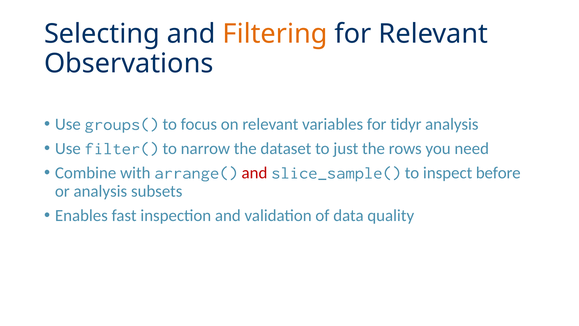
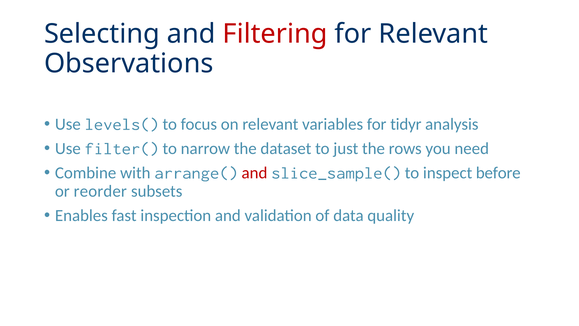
Filtering colour: orange -> red (275, 34)
groups(: groups( -> levels( (122, 124)
or analysis: analysis -> reorder (100, 191)
